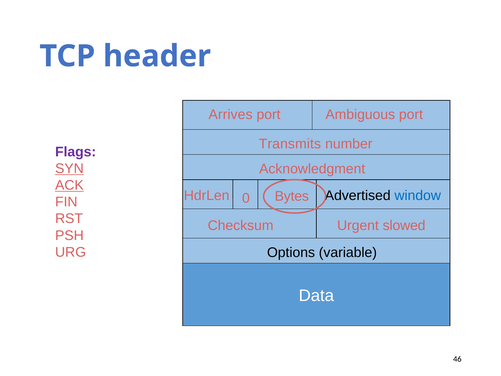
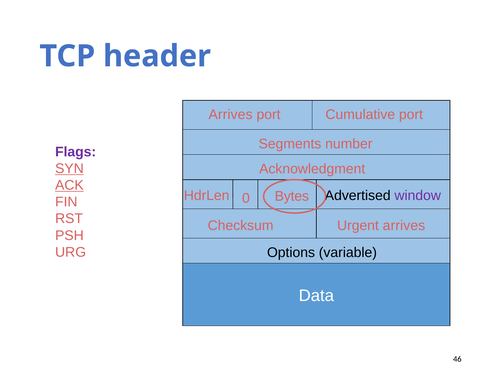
Ambiguous: Ambiguous -> Cumulative (360, 115)
Transmits: Transmits -> Segments (290, 144)
window colour: blue -> purple (418, 195)
Urgent slowed: slowed -> arrives (404, 225)
